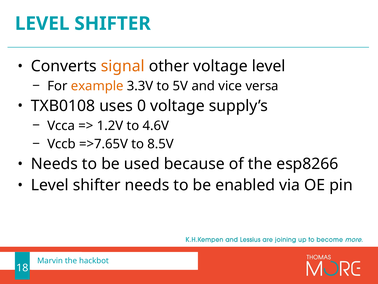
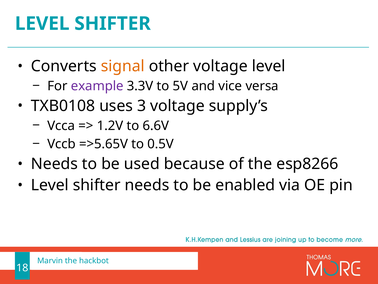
example colour: orange -> purple (97, 86)
0: 0 -> 3 (142, 106)
4.6V: 4.6V -> 6.6V (156, 125)
=>7.65V: =>7.65V -> =>5.65V (104, 144)
8.5V: 8.5V -> 0.5V (161, 144)
